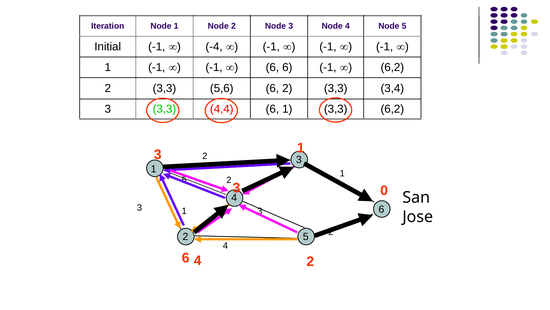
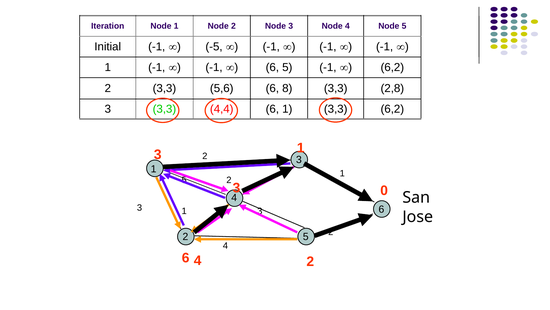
-4: -4 -> -5 (214, 47)
6 6: 6 -> 5 (287, 67)
5,6 6 2: 2 -> 8 (287, 88)
3,4: 3,4 -> 2,8 (392, 88)
